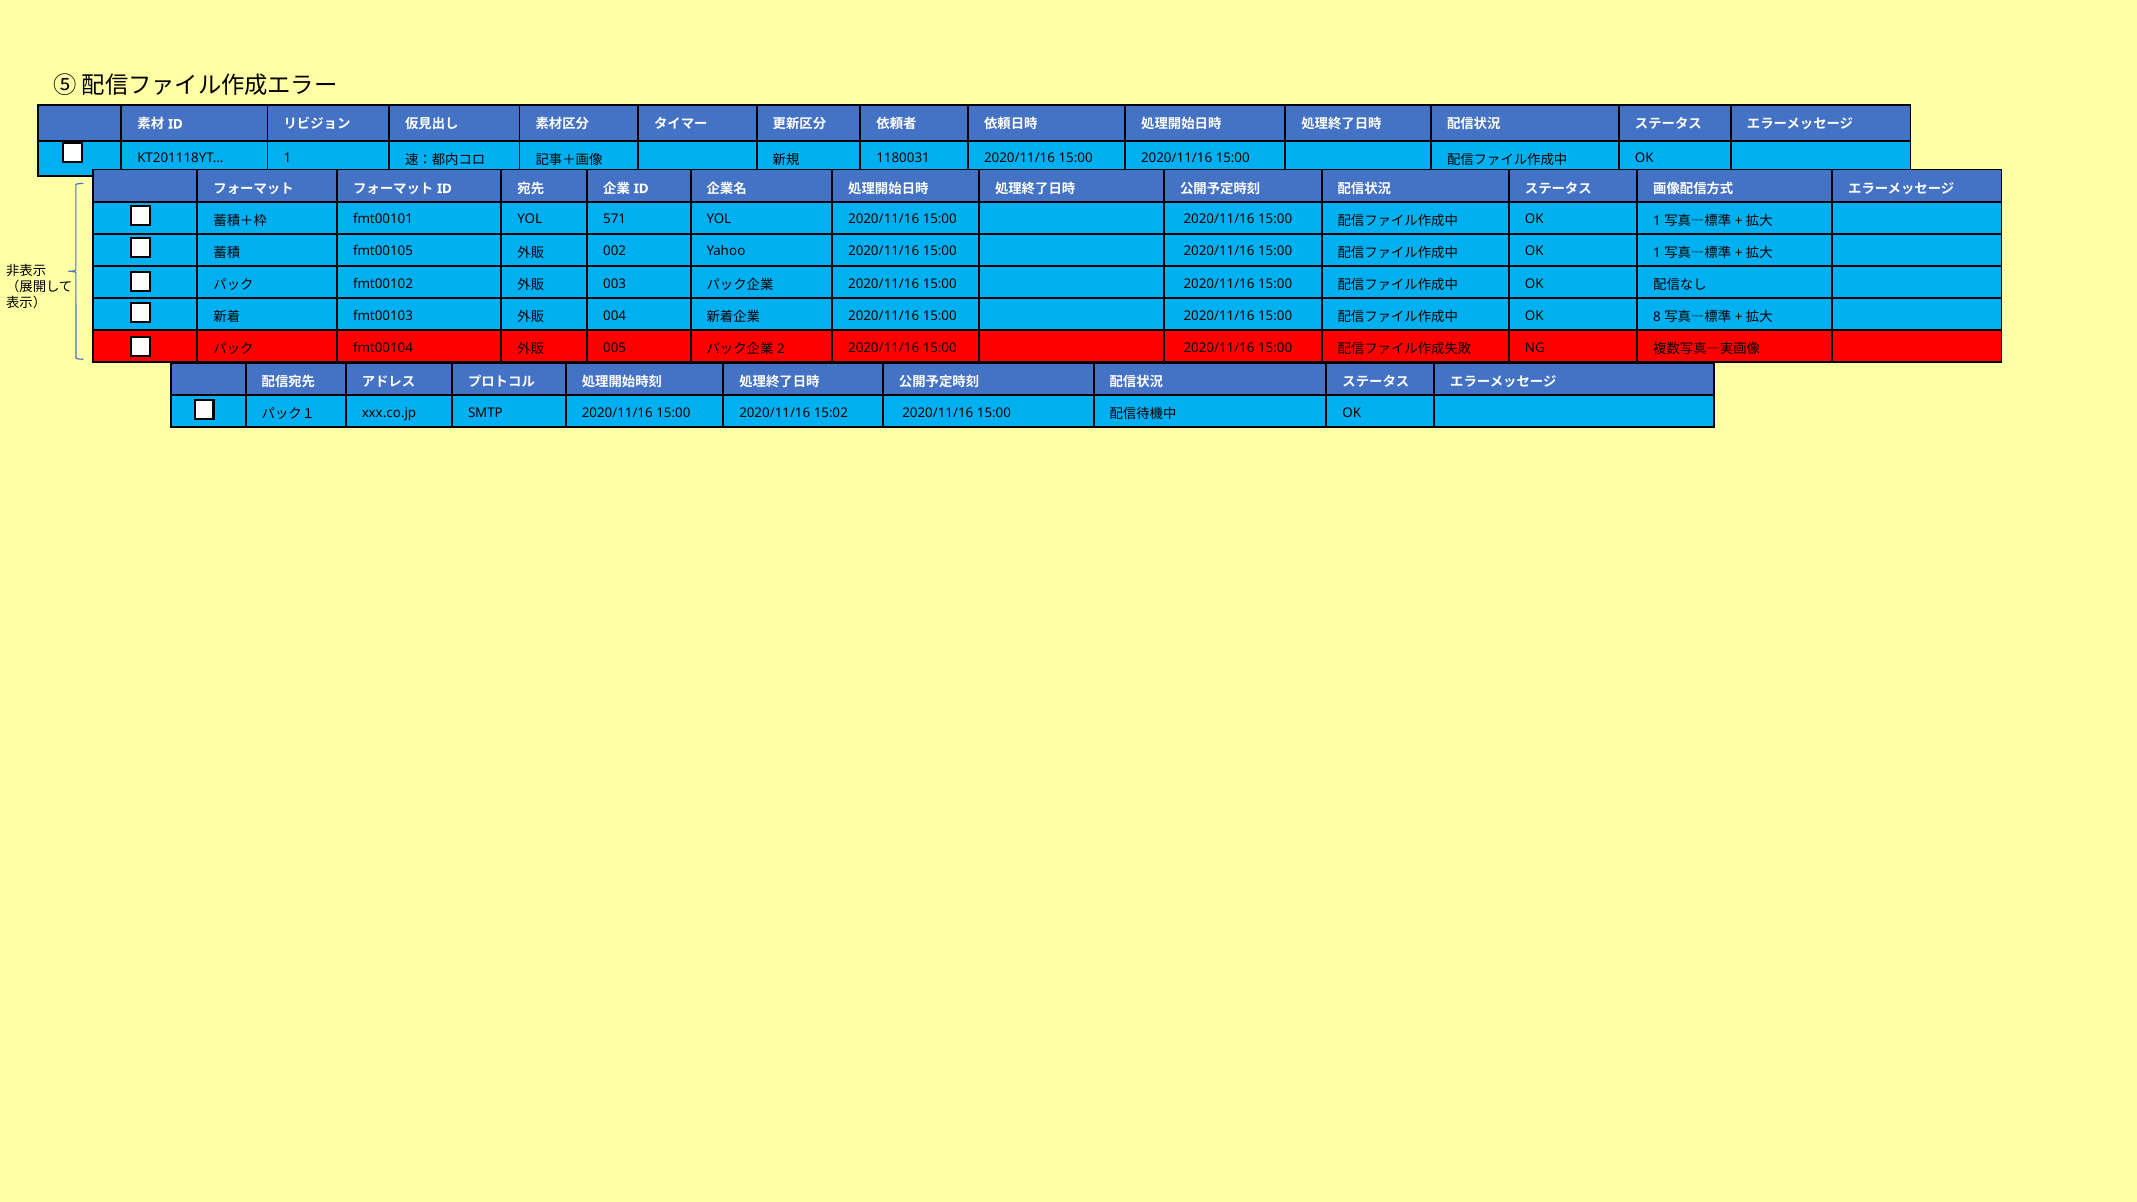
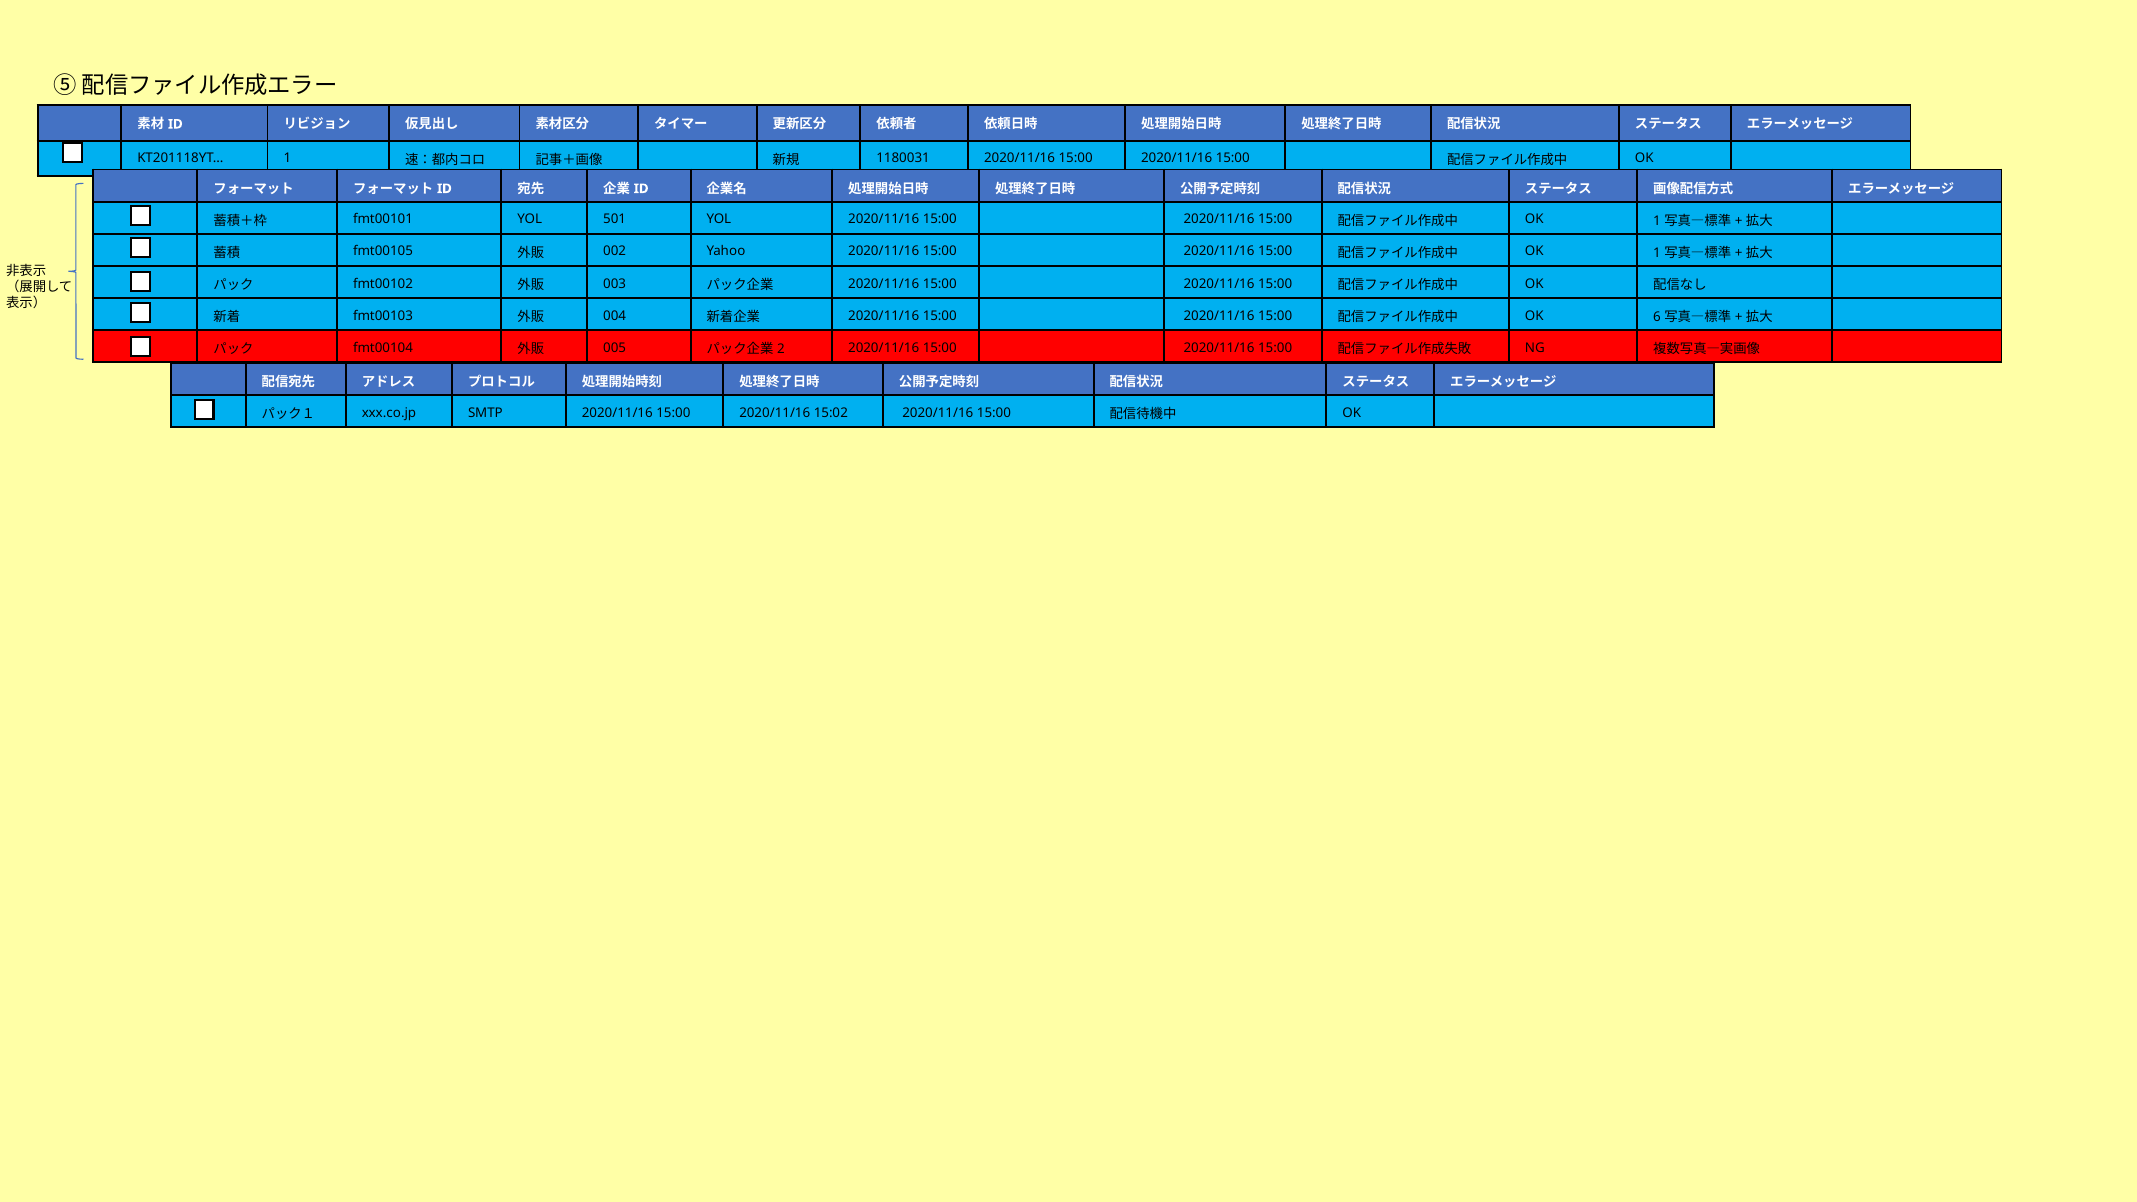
571: 571 -> 501 (615, 219)
8: 8 -> 6 (1657, 317)
